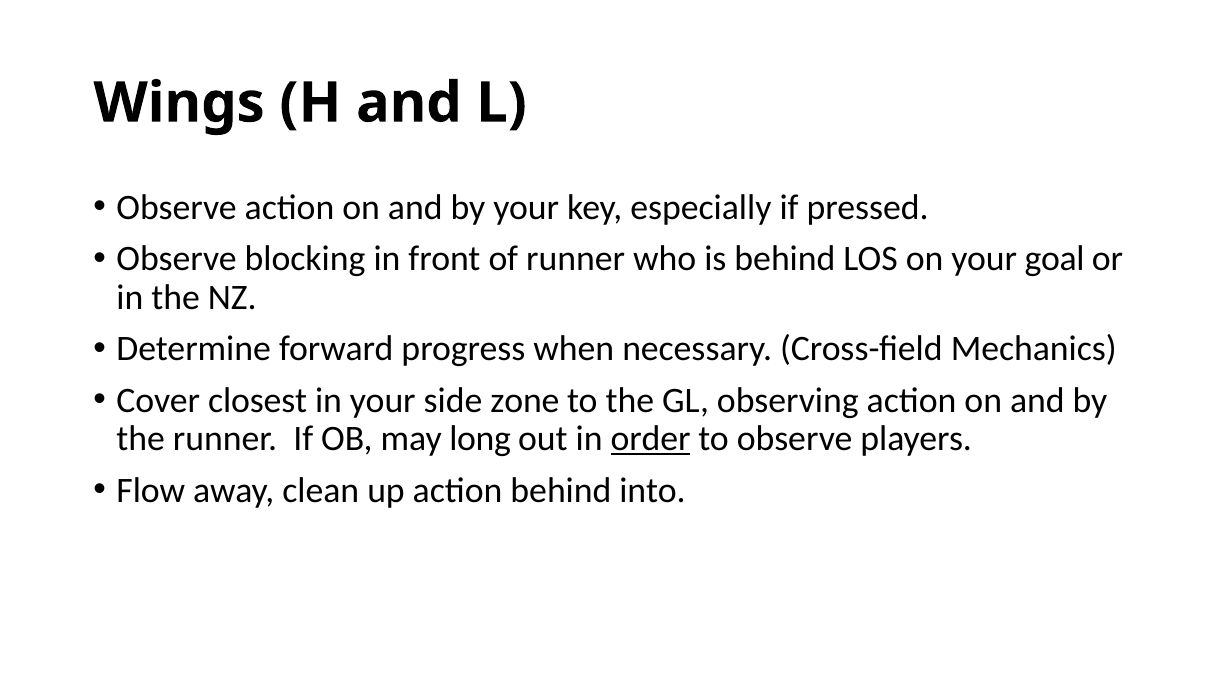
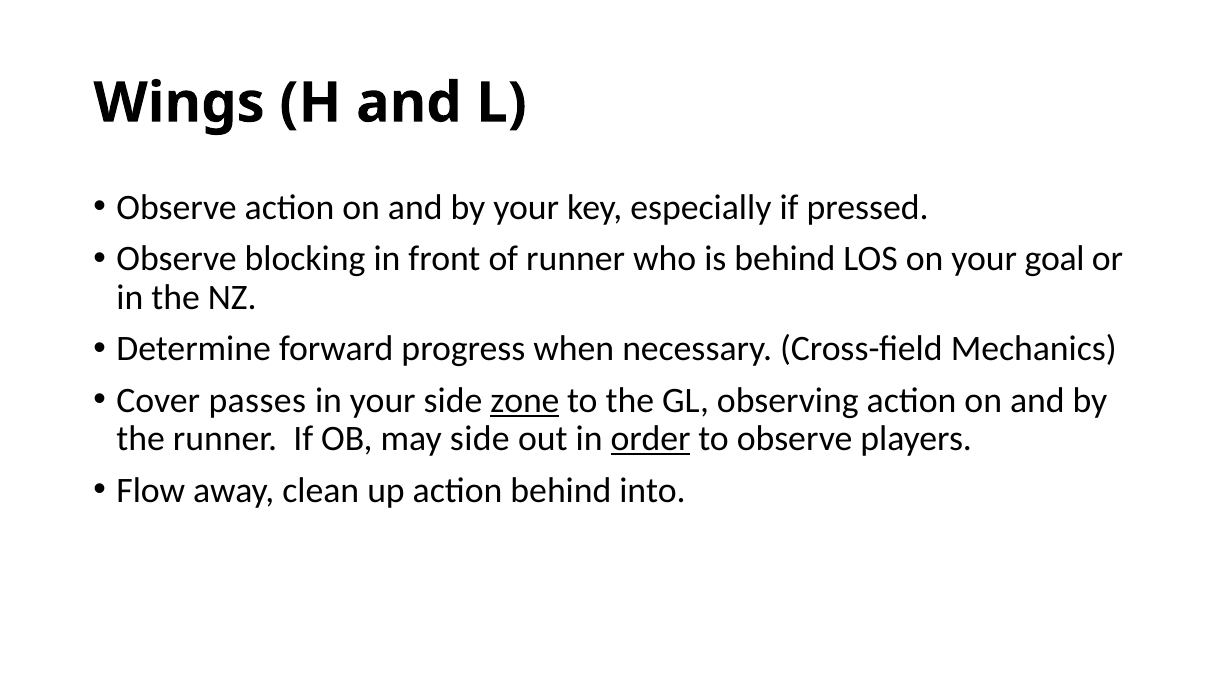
closest: closest -> passes (257, 400)
zone underline: none -> present (525, 400)
may long: long -> side (480, 439)
